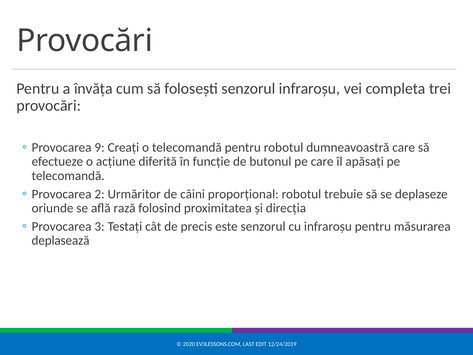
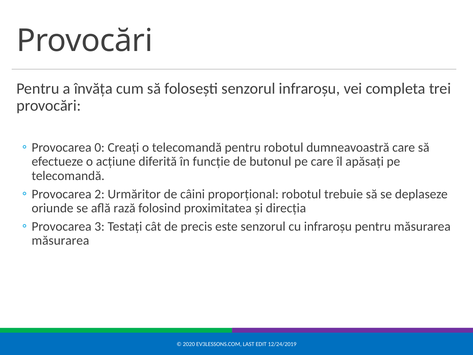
9: 9 -> 0 (100, 147)
deplasează: deplasează -> măsurarea (60, 240)
